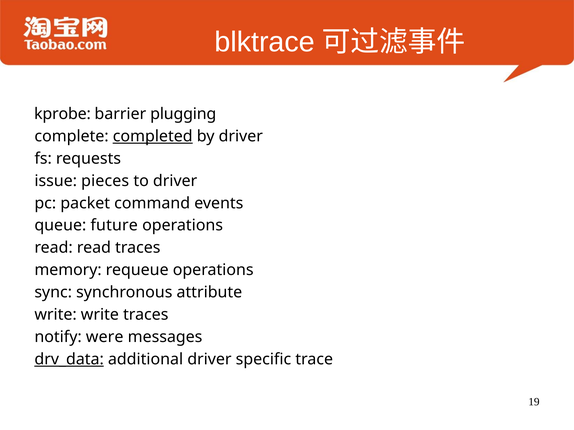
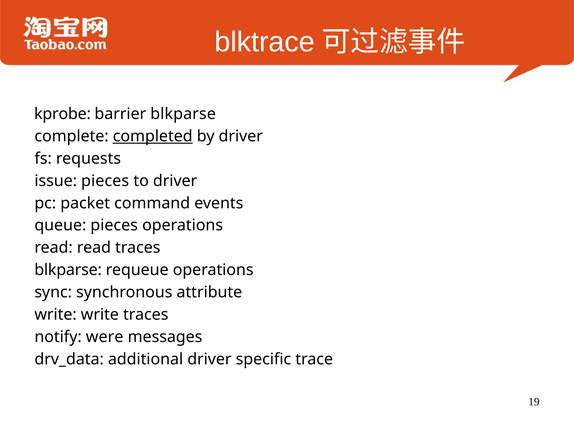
barrier plugging: plugging -> blkparse (183, 114)
queue future: future -> pieces (114, 226)
memory: memory -> blkparse (68, 270)
drv_data underline: present -> none (69, 360)
